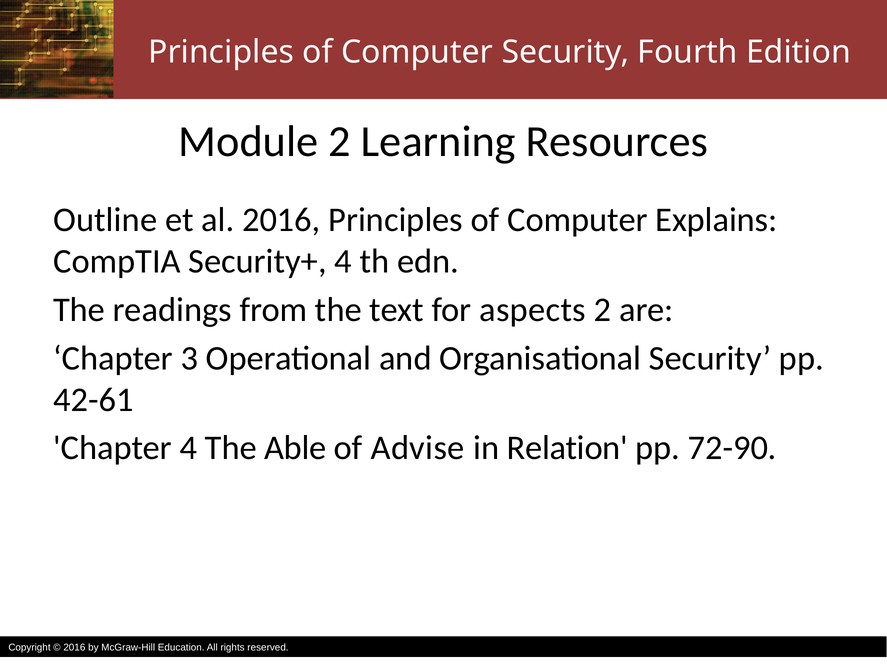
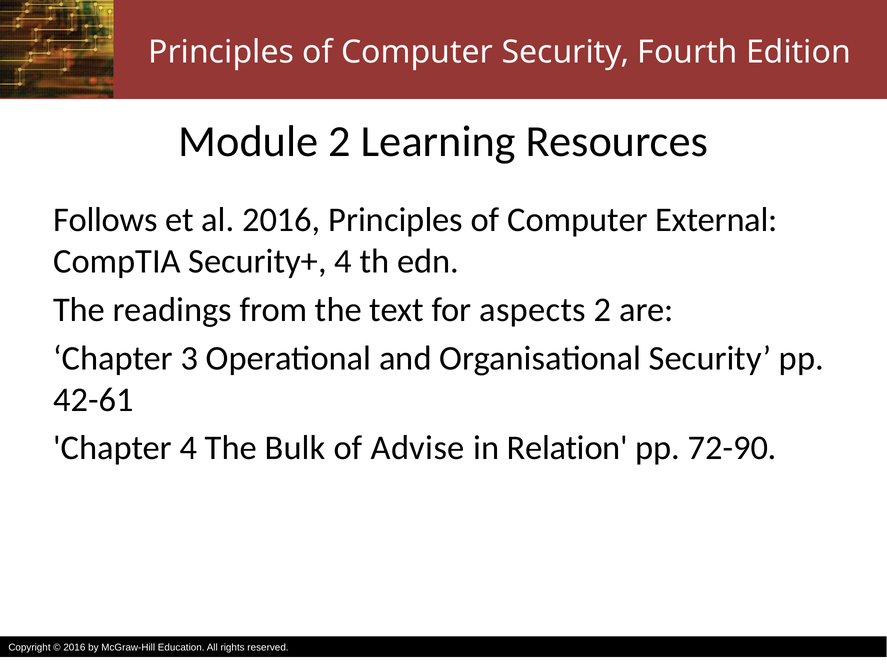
Outline: Outline -> Follows (105, 220)
Explains: Explains -> External (716, 220)
Able: Able -> Bulk (295, 448)
